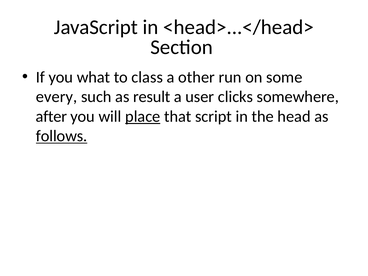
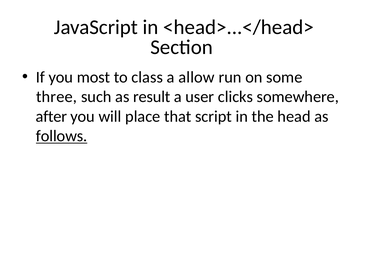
what: what -> most (93, 77)
other: other -> allow (196, 77)
every: every -> three (57, 97)
place underline: present -> none (143, 116)
